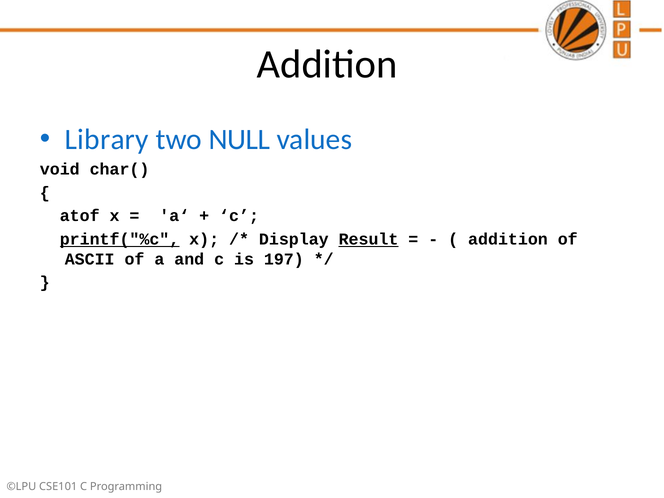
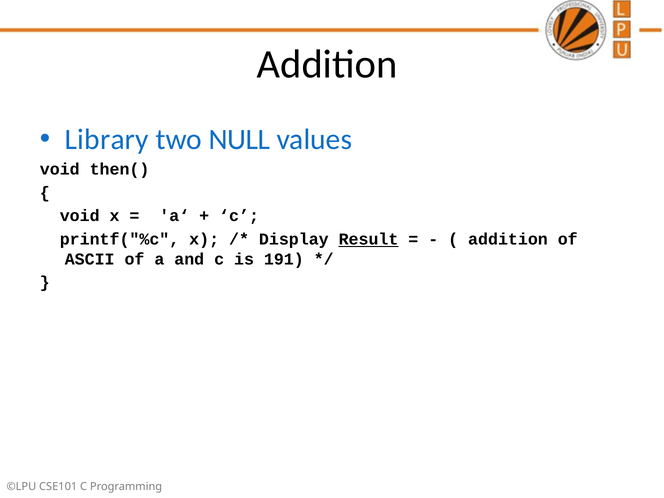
char(: char( -> then( (120, 169)
atof: atof -> void (80, 216)
printf("%c underline: present -> none (120, 239)
197: 197 -> 191 (284, 259)
